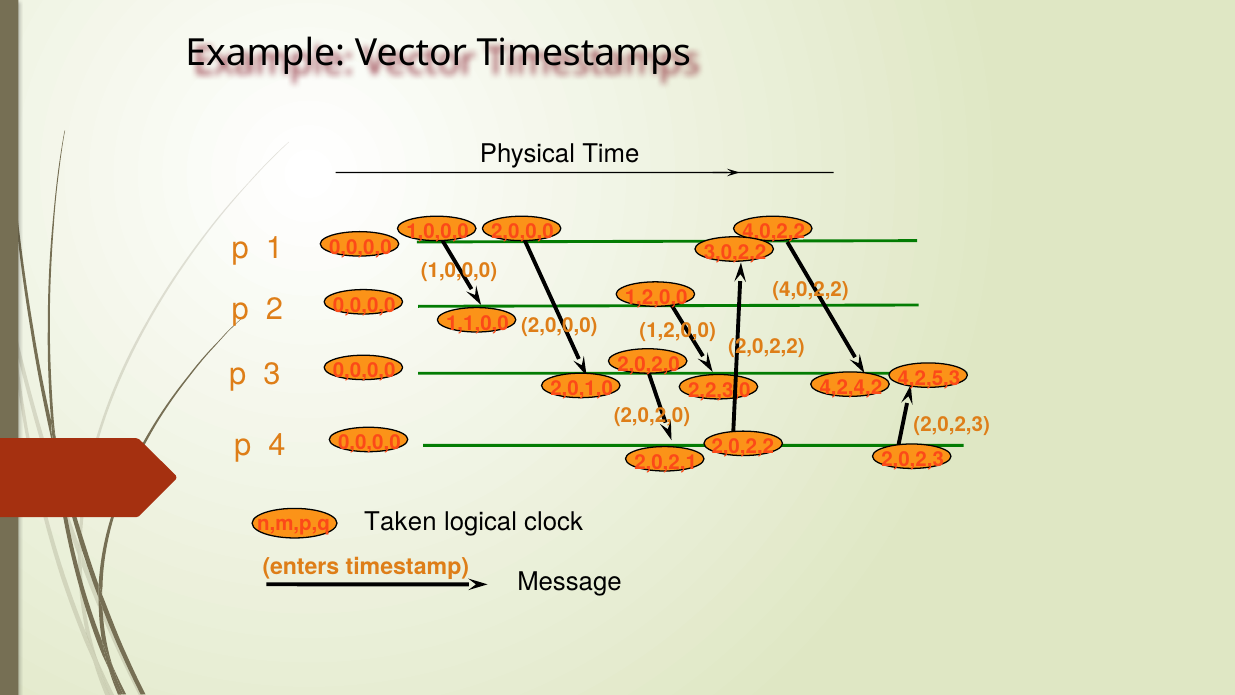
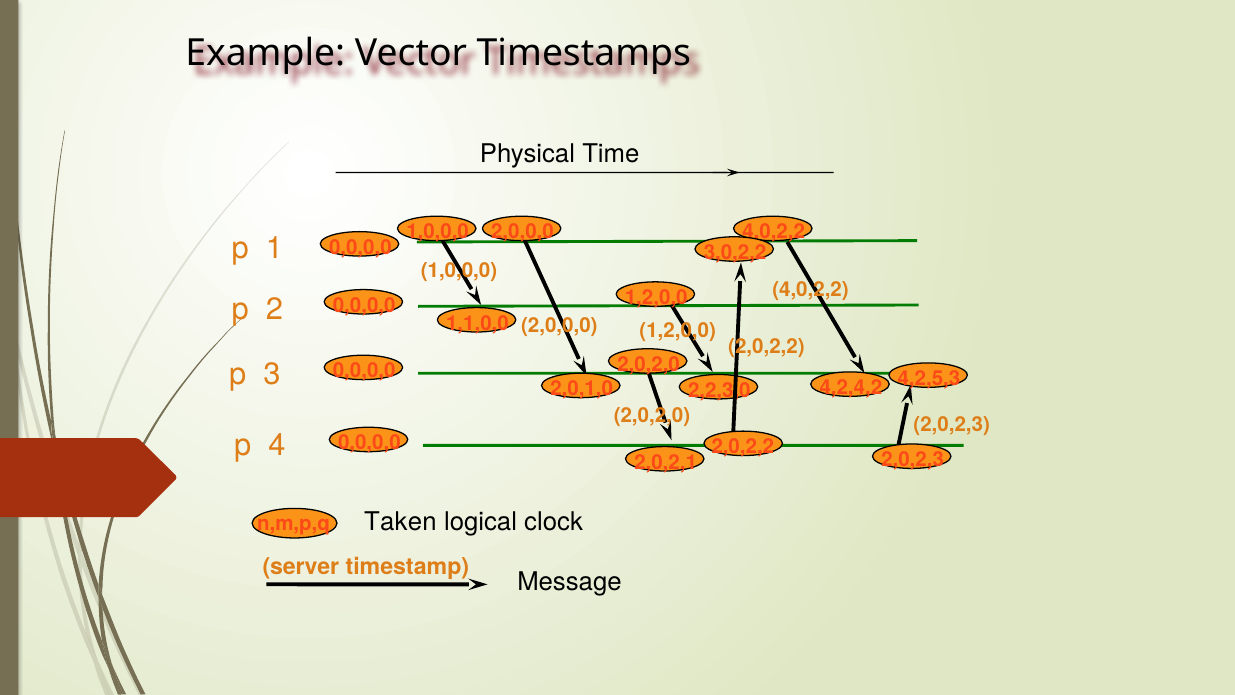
enters: enters -> server (301, 567)
